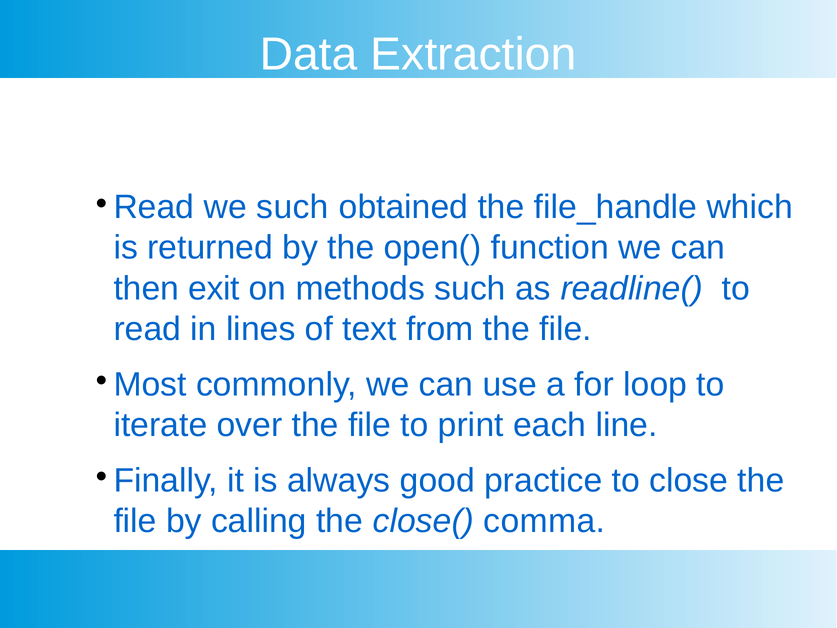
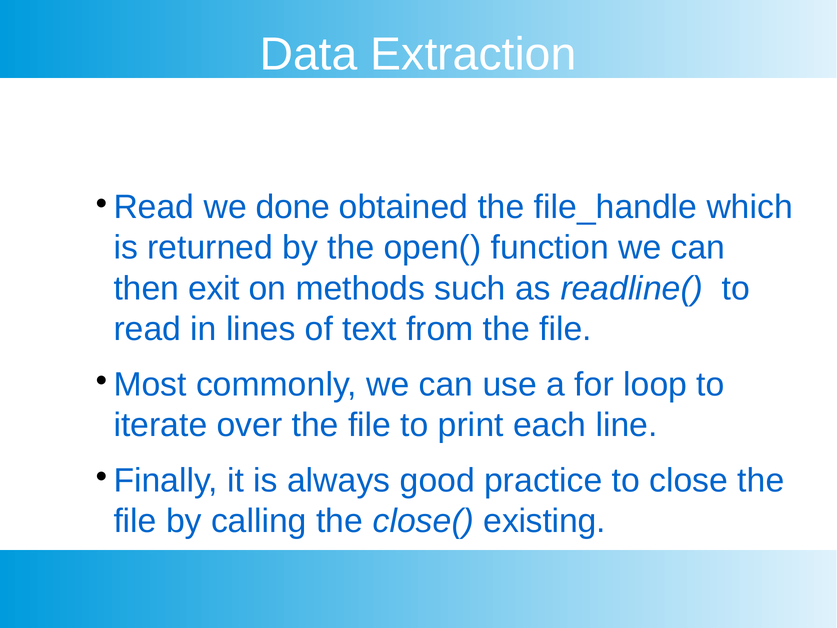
we such: such -> done (293, 207)
comma: comma -> existing (545, 521)
